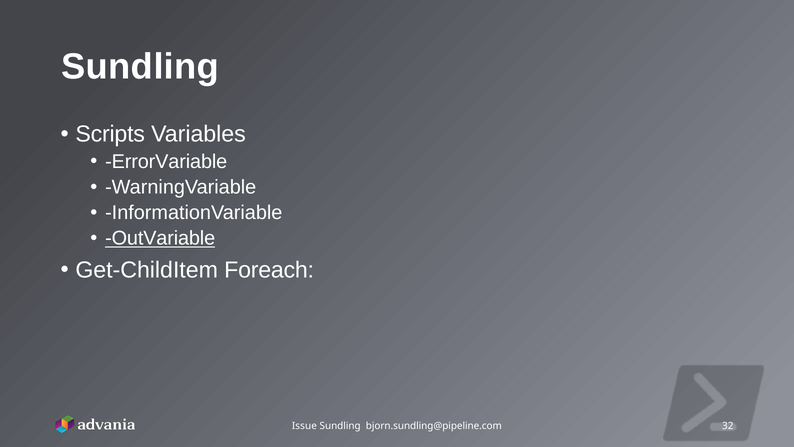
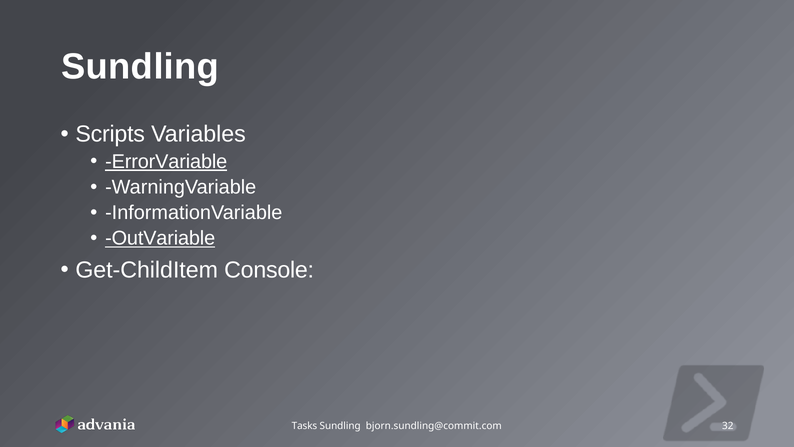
ErrorVariable underline: none -> present (166, 162)
Foreach: Foreach -> Console (269, 270)
Issue: Issue -> Tasks (304, 426)
bjorn.sundling@pipeline.com: bjorn.sundling@pipeline.com -> bjorn.sundling@commit.com (434, 426)
